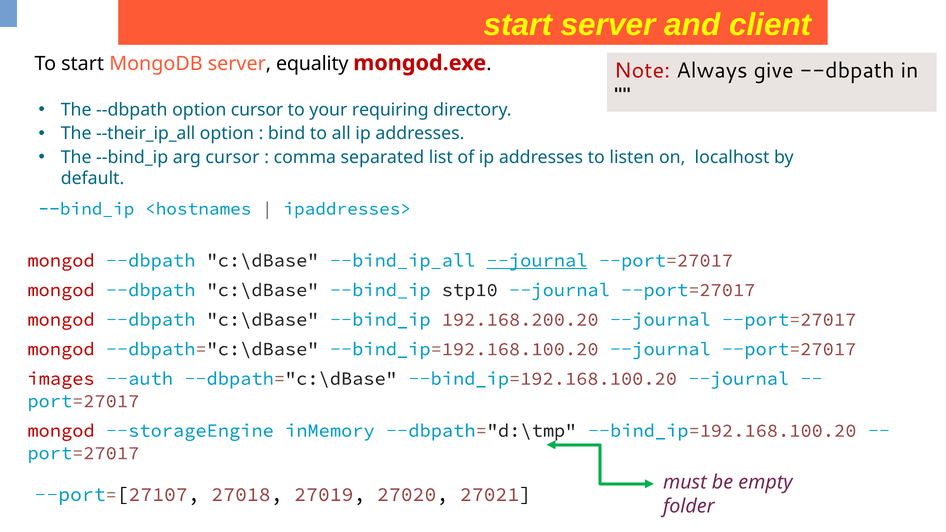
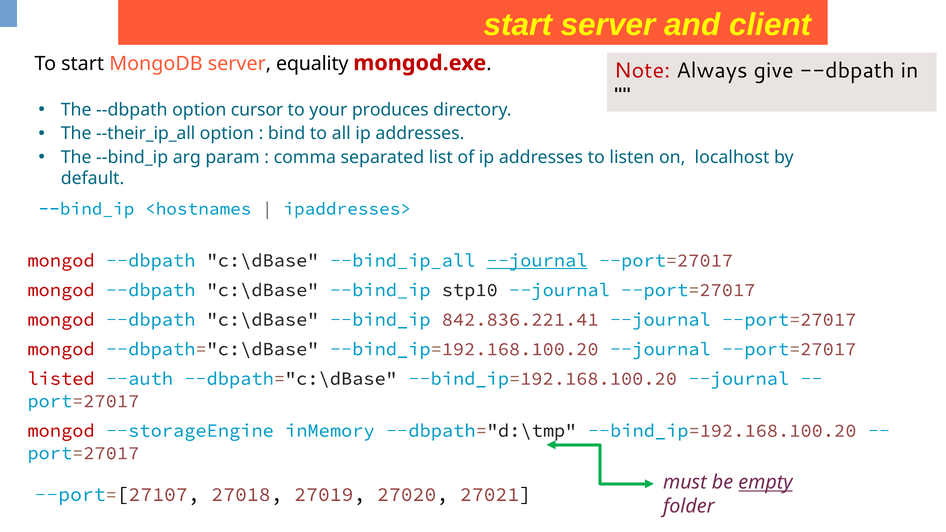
requiring: requiring -> produces (390, 110)
arg cursor: cursor -> param (233, 157)
192.168.200.20: 192.168.200.20 -> 842.836.221.41 (520, 320)
images: images -> listed (61, 379)
empty underline: none -> present (765, 483)
